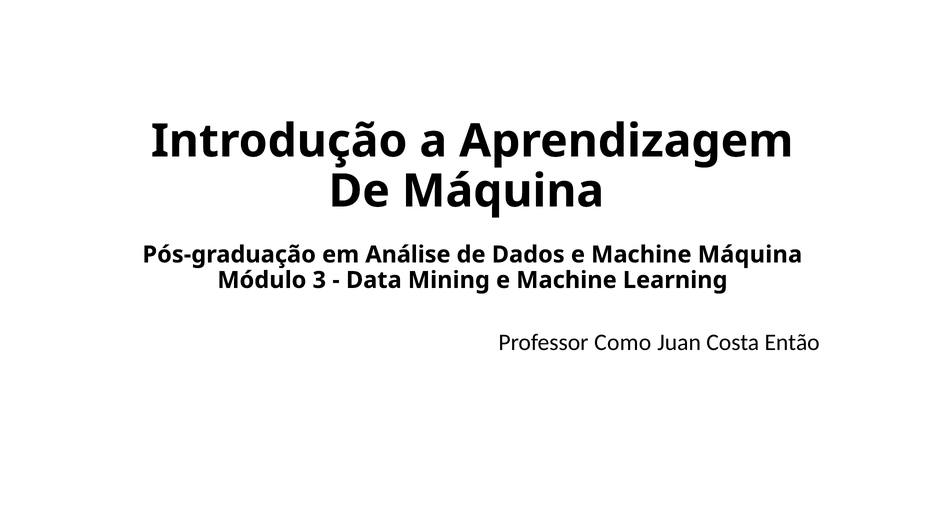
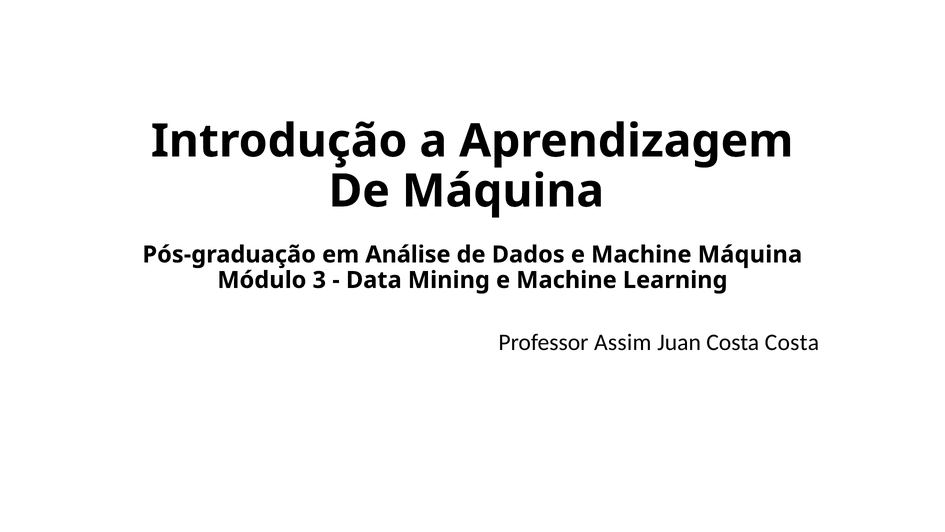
Como: Como -> Assim (623, 342)
Costa Então: Então -> Costa (792, 342)
